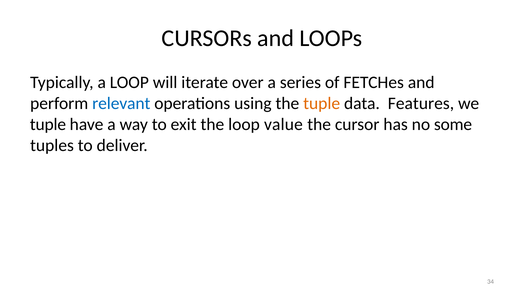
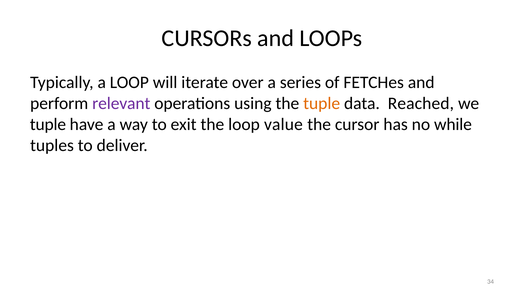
relevant colour: blue -> purple (121, 103)
Features: Features -> Reached (421, 103)
some: some -> while (453, 124)
